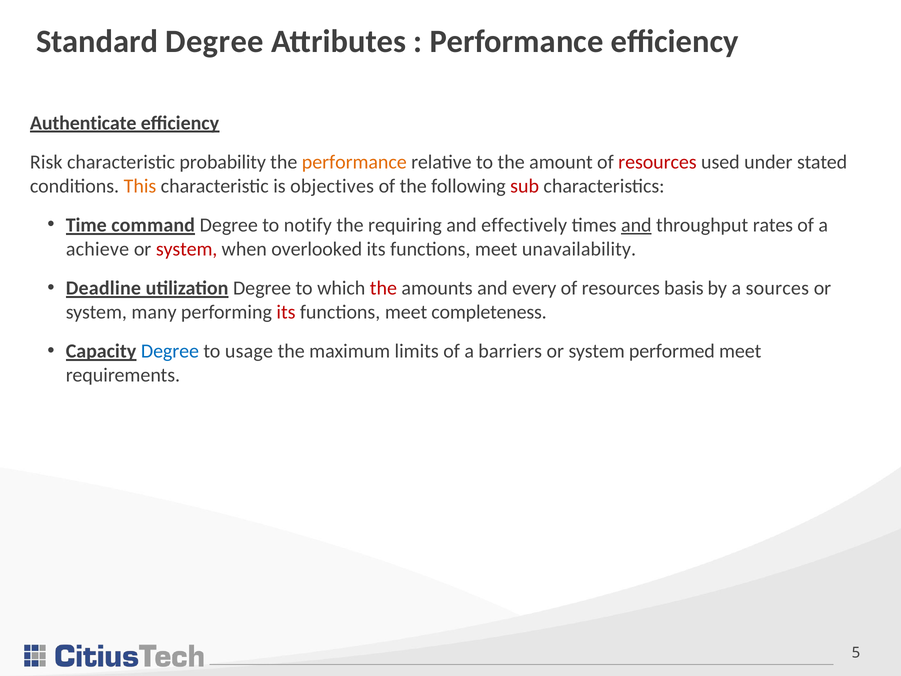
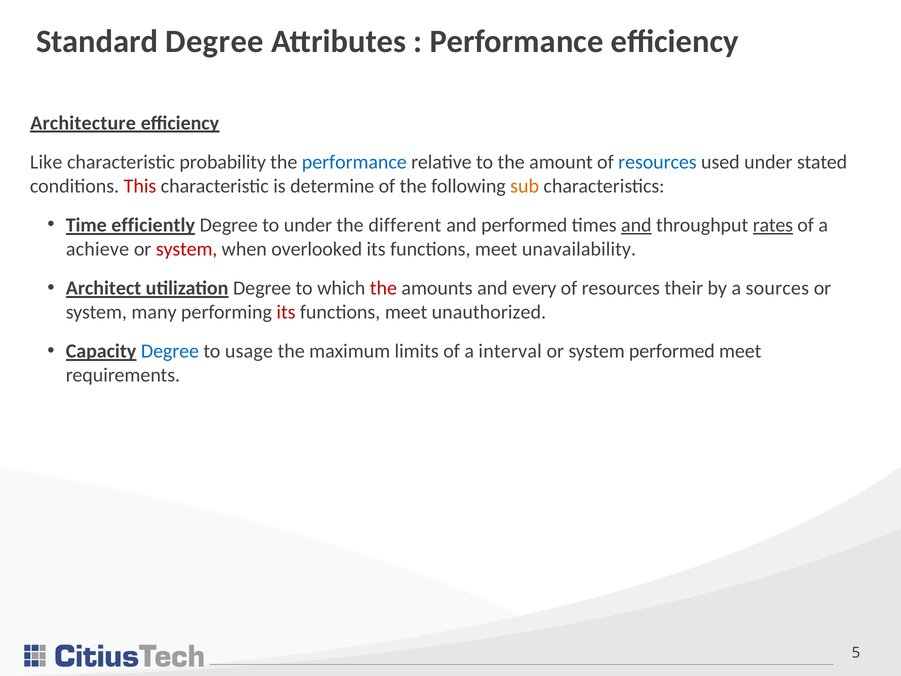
Authenticate: Authenticate -> Architecture (83, 123)
Risk: Risk -> Like (46, 162)
performance colour: orange -> blue (354, 162)
resources colour: red -> blue (657, 162)
This colour: orange -> red (140, 186)
objectives: objectives -> determine (332, 186)
sub colour: red -> orange (525, 186)
command: command -> efficiently (153, 225)
to notify: notify -> under (308, 225)
requiring: requiring -> different (405, 225)
and effectively: effectively -> performed (524, 225)
rates underline: none -> present (773, 225)
Deadline: Deadline -> Architect (104, 288)
basis: basis -> their (684, 288)
completeness: completeness -> unauthorized (489, 312)
barriers: barriers -> interval (510, 351)
